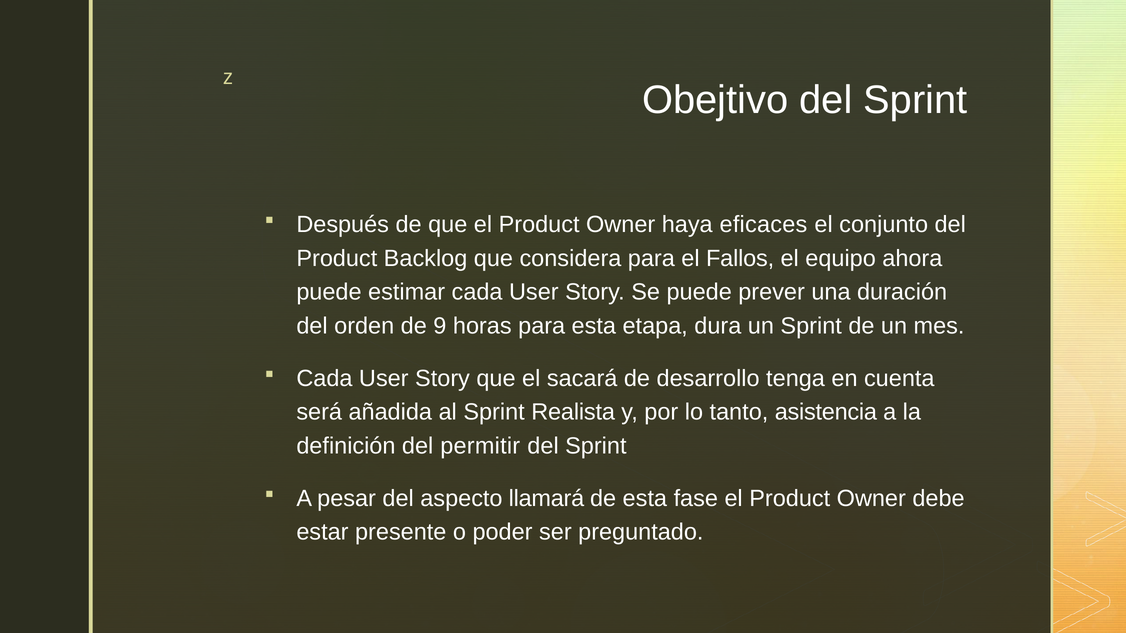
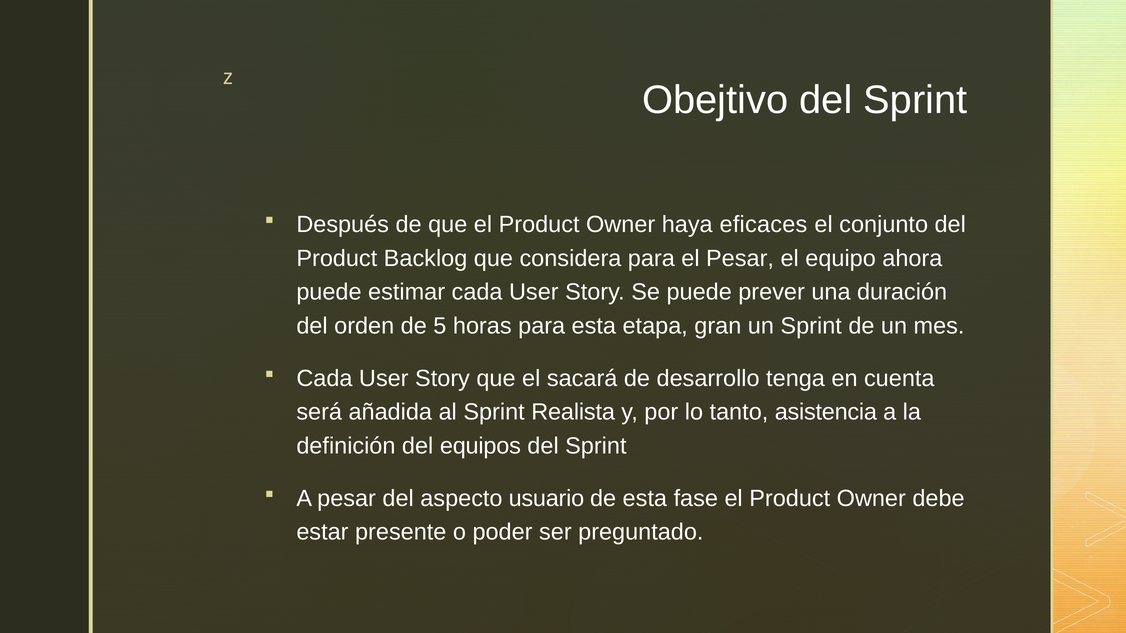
el Fallos: Fallos -> Pesar (740, 258)
9: 9 -> 5 (440, 326)
dura: dura -> gran (718, 326)
permitir: permitir -> equipos (480, 446)
llamará: llamará -> usuario (546, 499)
